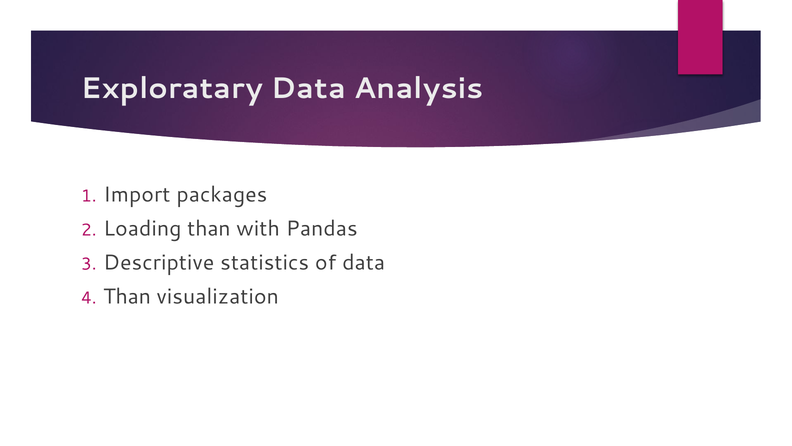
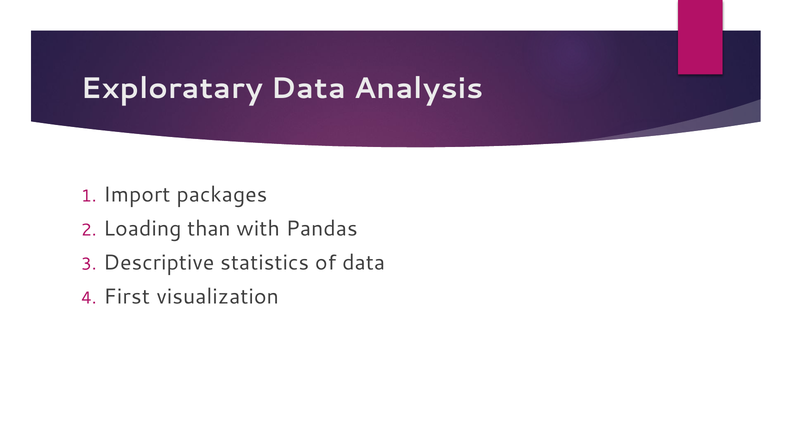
Than: Than -> First (127, 296)
